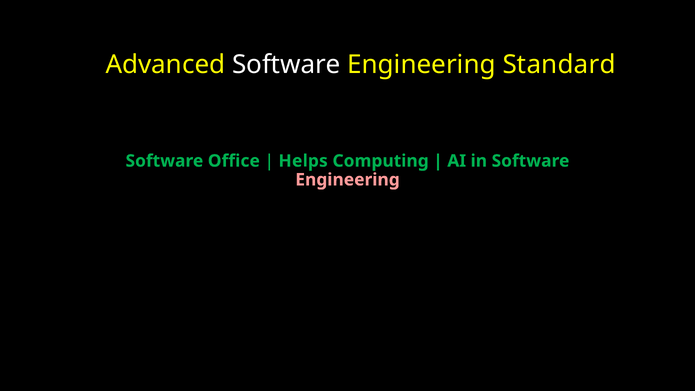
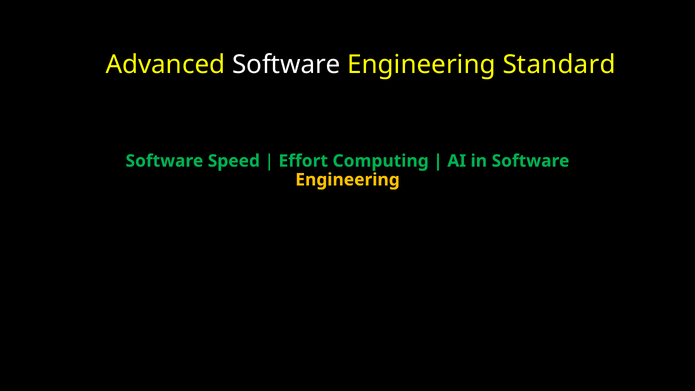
Office: Office -> Speed (234, 161)
Helps: Helps -> Effort (303, 161)
Engineering colour: pink -> yellow (348, 180)
